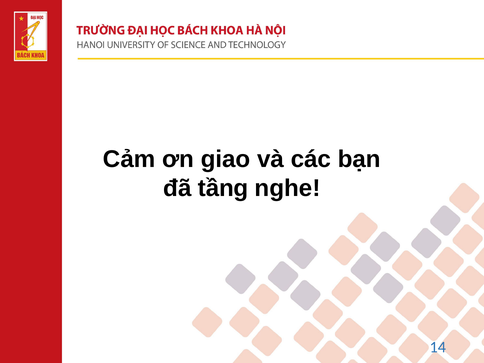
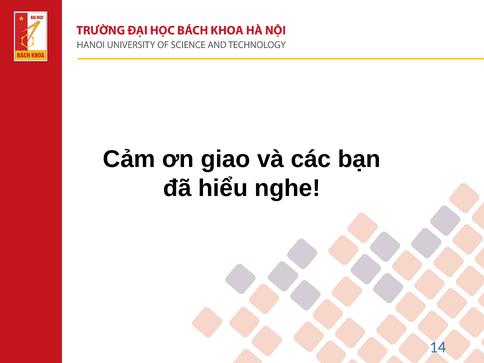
tầng: tầng -> hiểu (223, 188)
